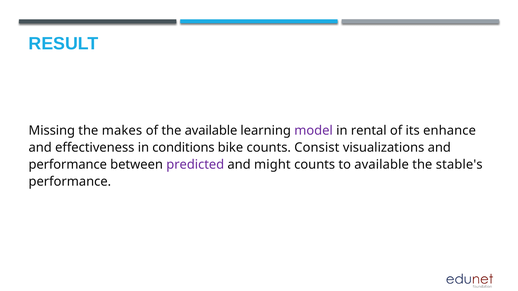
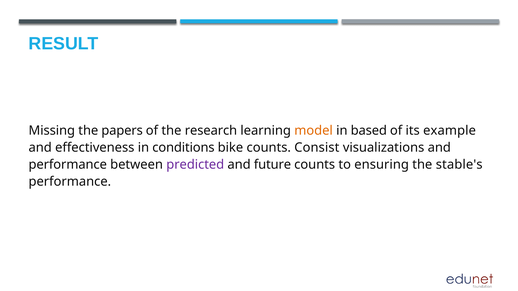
makes: makes -> papers (122, 131)
the available: available -> research (211, 131)
model colour: purple -> orange (314, 131)
rental: rental -> based (369, 131)
enhance: enhance -> example (450, 131)
might: might -> future (272, 165)
to available: available -> ensuring (382, 165)
